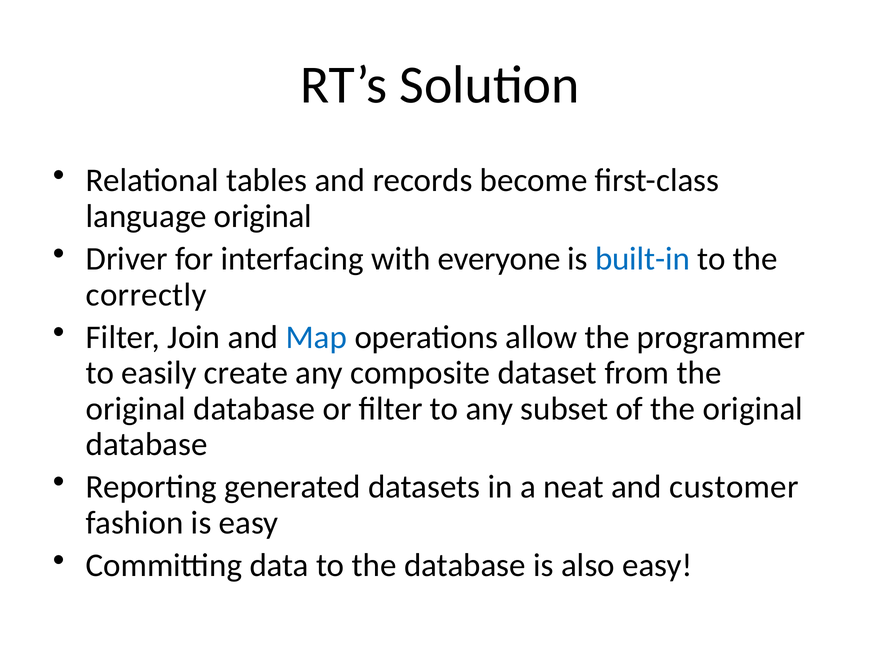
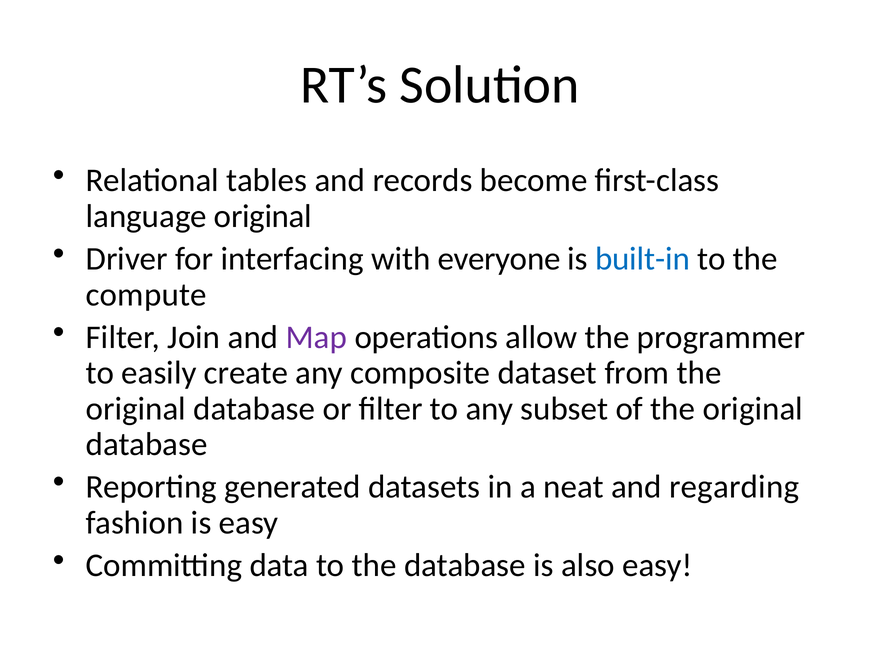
correctly: correctly -> compute (146, 295)
Map colour: blue -> purple (316, 337)
customer: customer -> regarding (734, 487)
